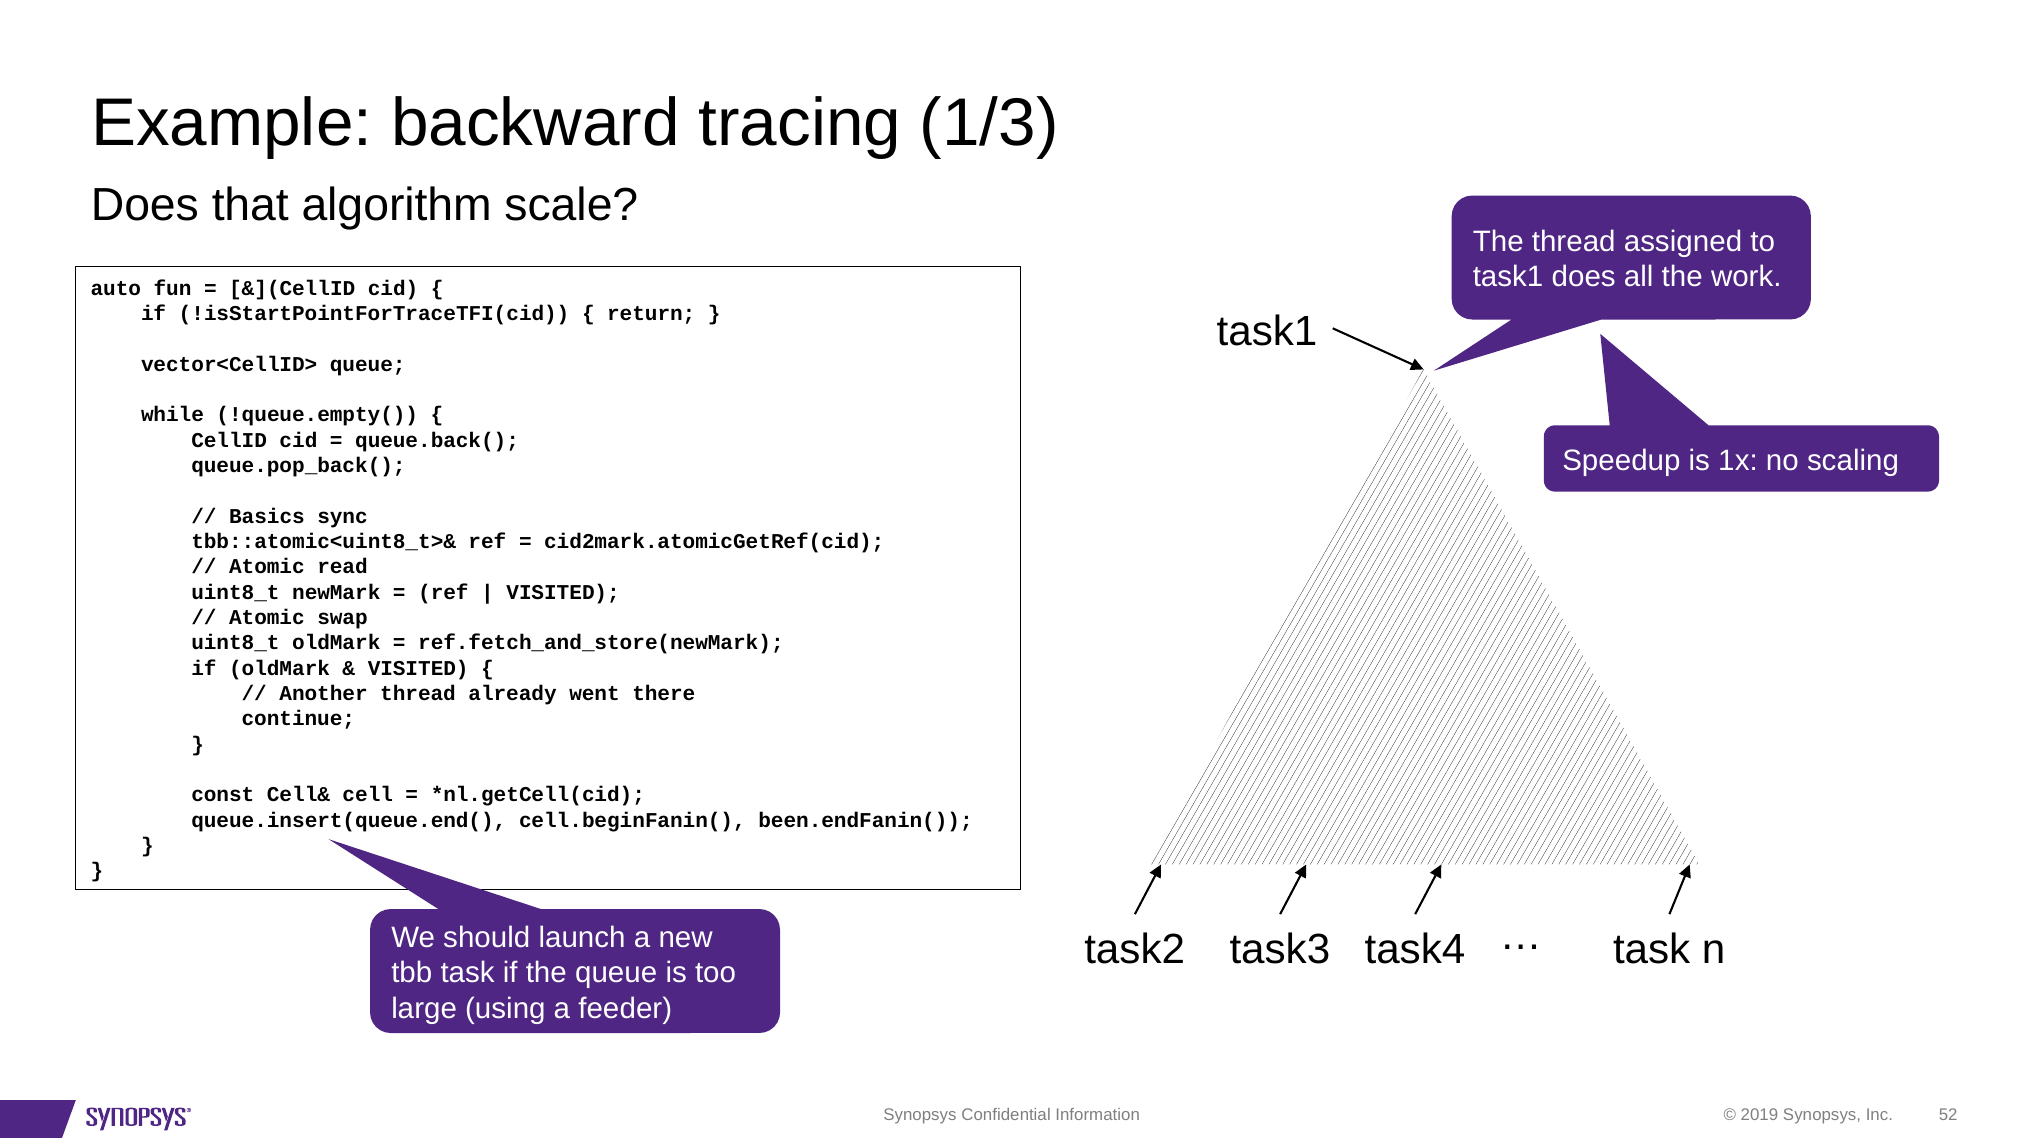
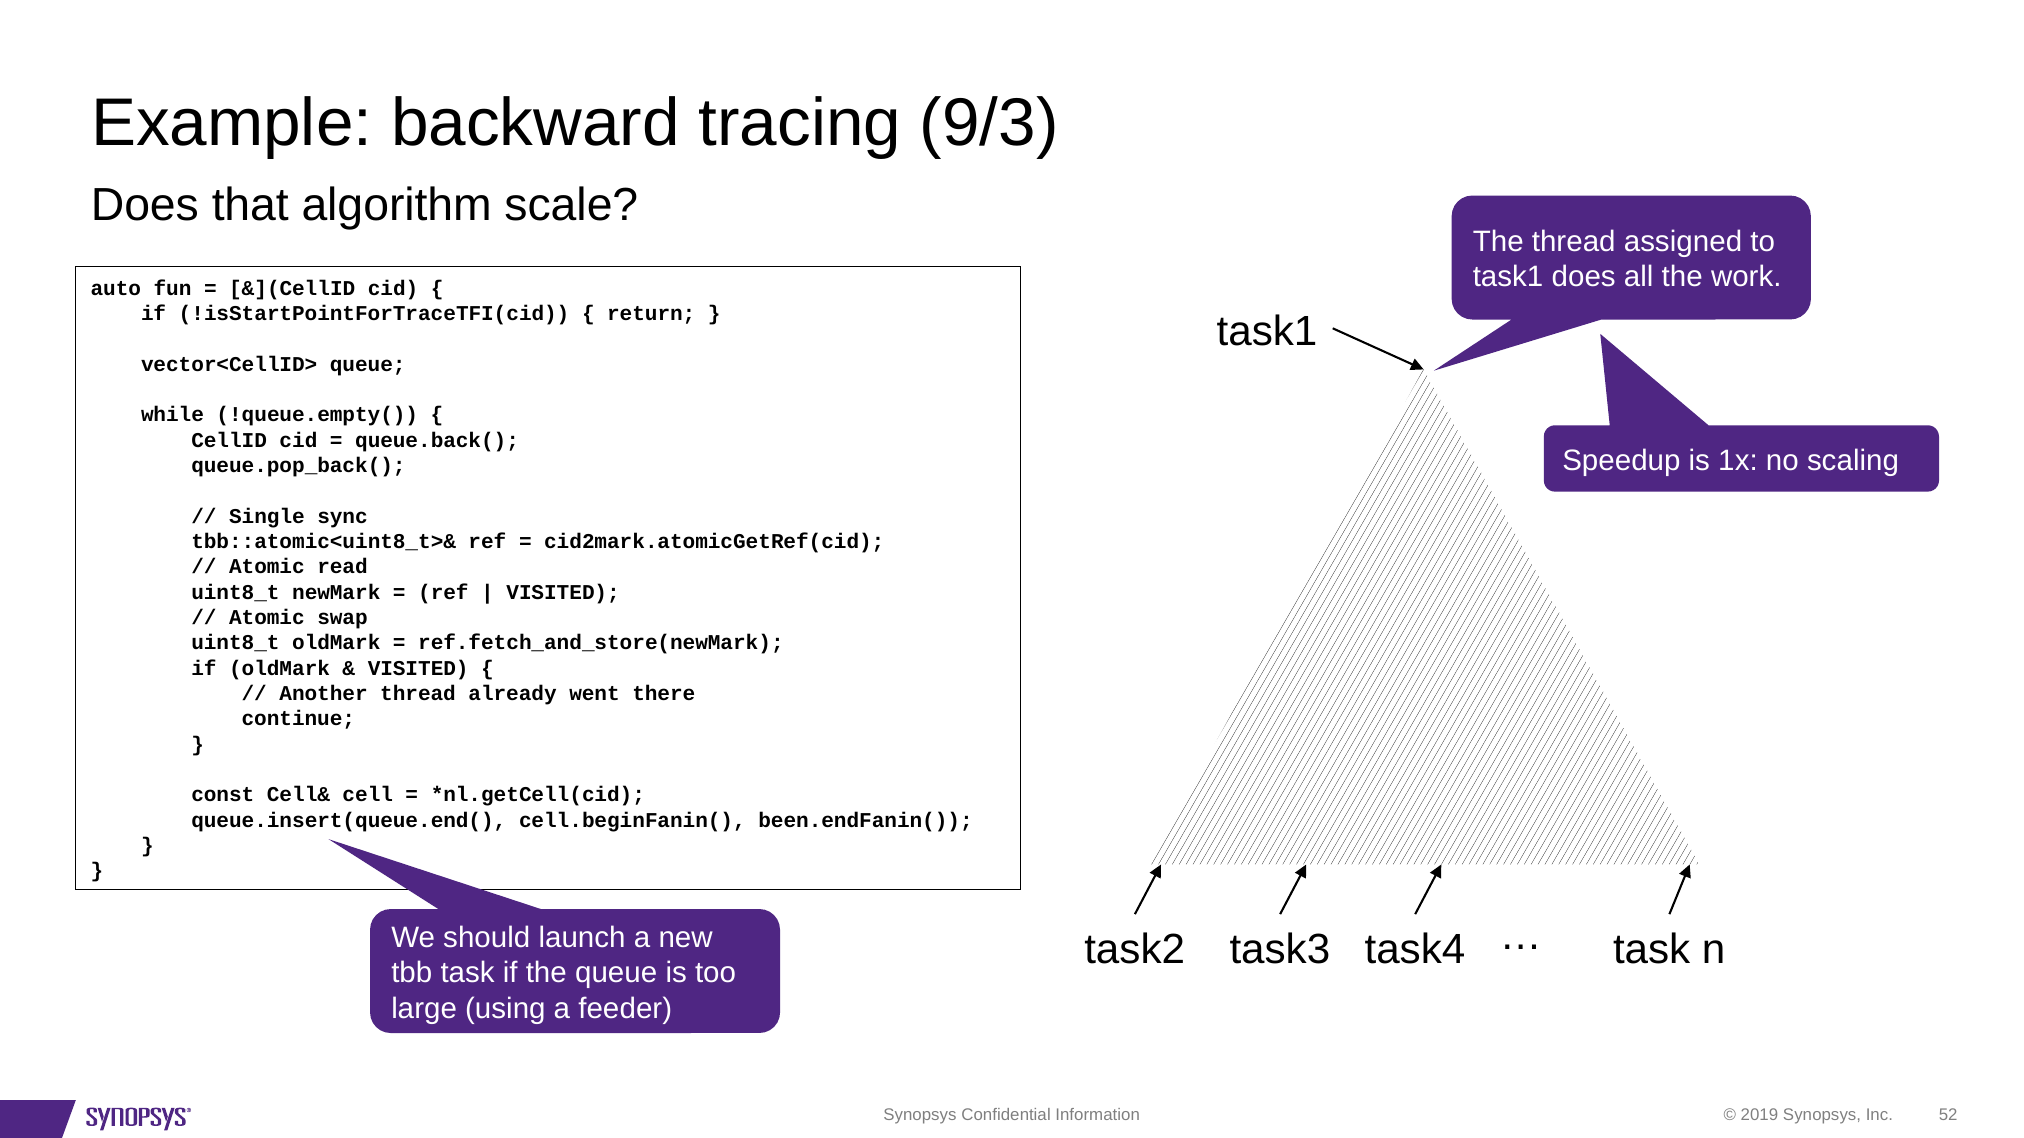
1/3: 1/3 -> 9/3 (989, 124)
Basics: Basics -> Single (267, 516)
